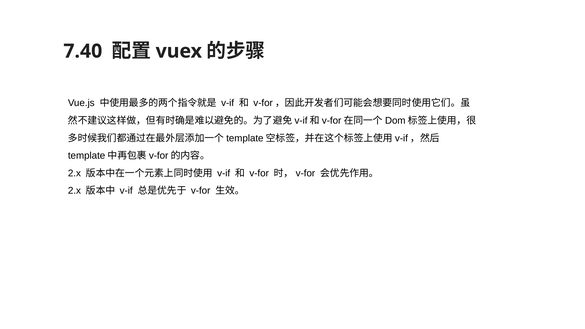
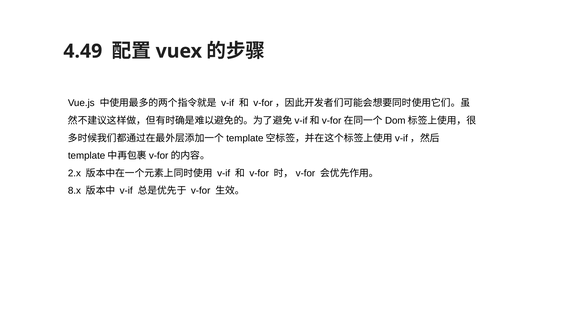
7.40: 7.40 -> 4.49 (83, 51)
2.x: 2.x -> 8.x (74, 191)
